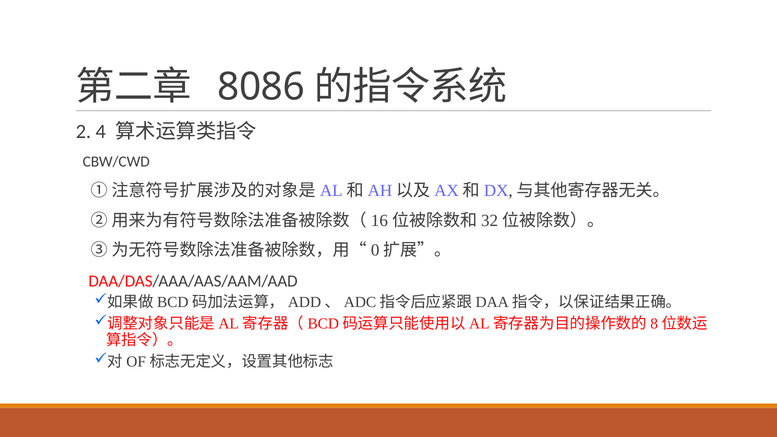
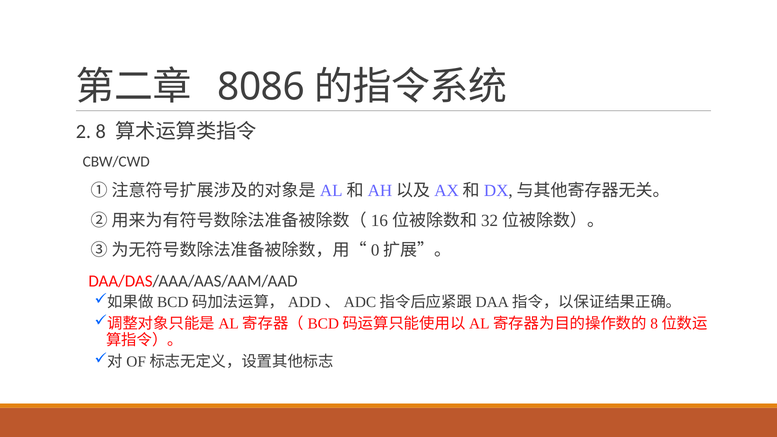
4: 4 -> 8 (101, 131)
